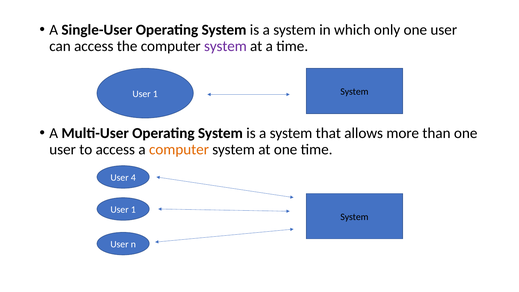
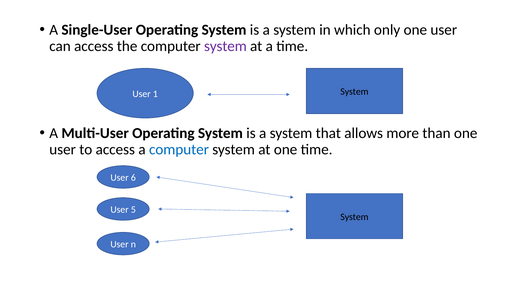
computer colour: orange -> blue (179, 150)
4: 4 -> 6 (133, 178)
1: 1 -> 5 (133, 210)
